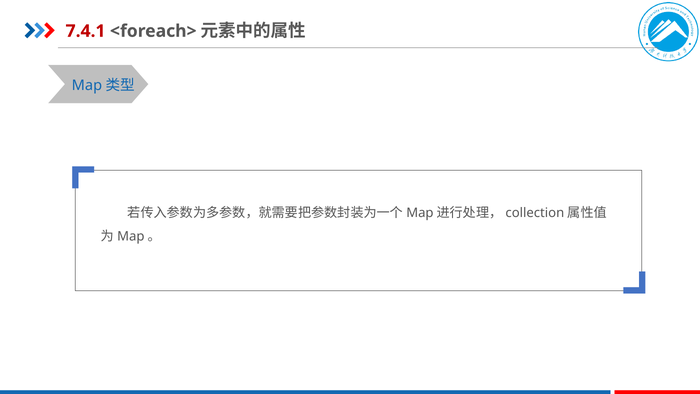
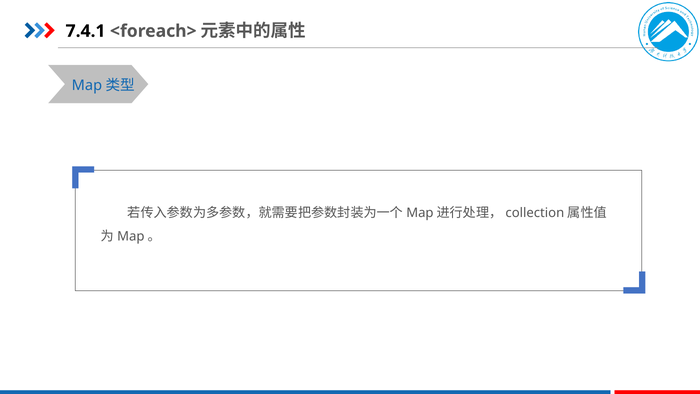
7.4.1 colour: red -> black (86, 31)
